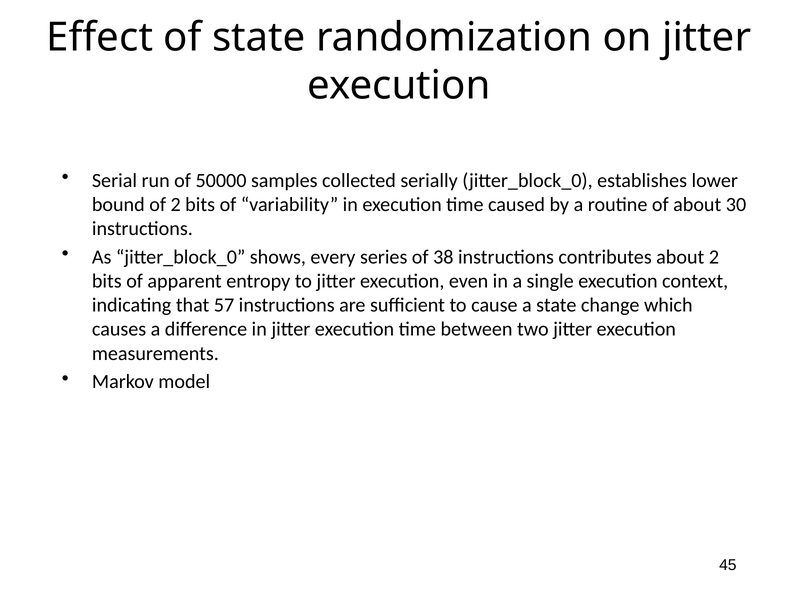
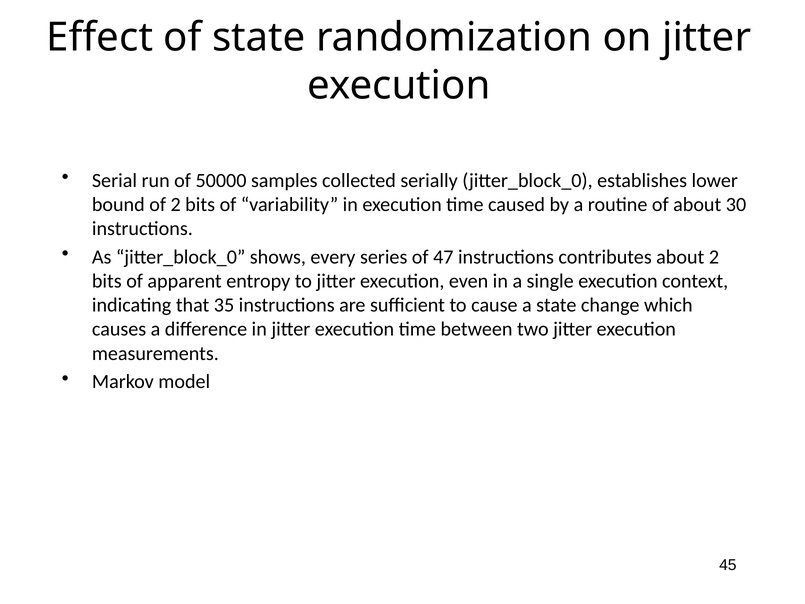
38: 38 -> 47 (443, 257)
57: 57 -> 35 (224, 305)
